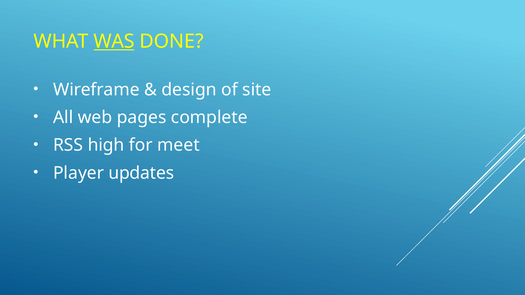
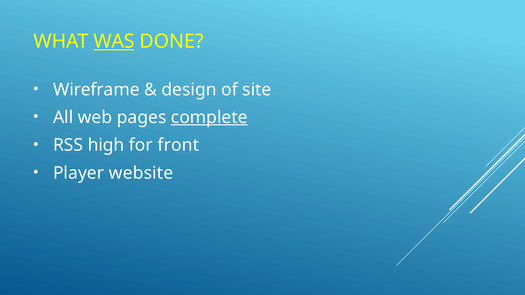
complete underline: none -> present (209, 117)
meet: meet -> front (178, 145)
updates: updates -> website (141, 173)
